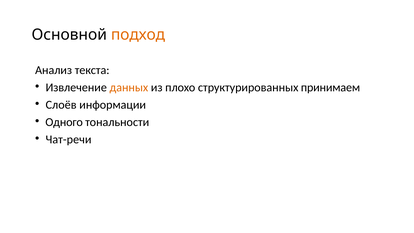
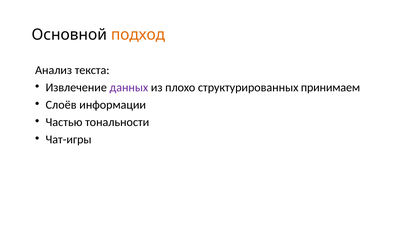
данных colour: orange -> purple (129, 87)
Одного: Одного -> Частью (64, 122)
Чат-речи: Чат-речи -> Чат-игры (69, 139)
